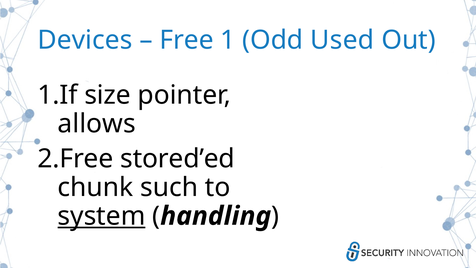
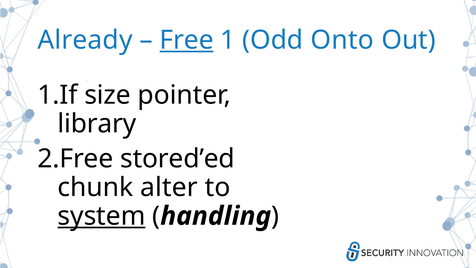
Devices: Devices -> Already (85, 40)
Free underline: none -> present (187, 40)
Used: Used -> Onto (342, 40)
allows: allows -> library (97, 124)
such: such -> alter (169, 187)
